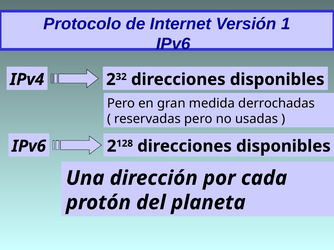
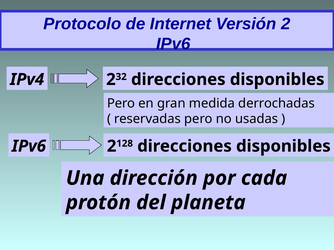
Versión 1: 1 -> 2 (286, 24)
